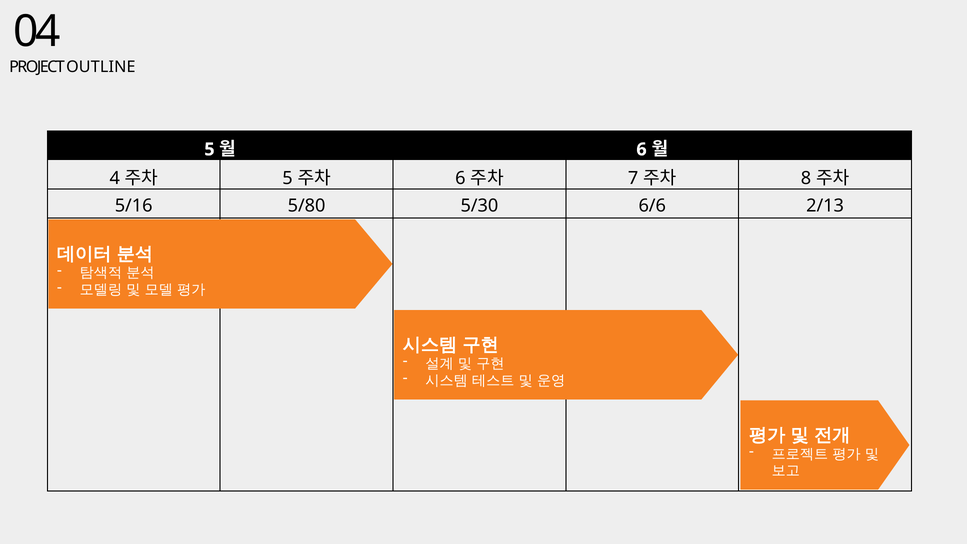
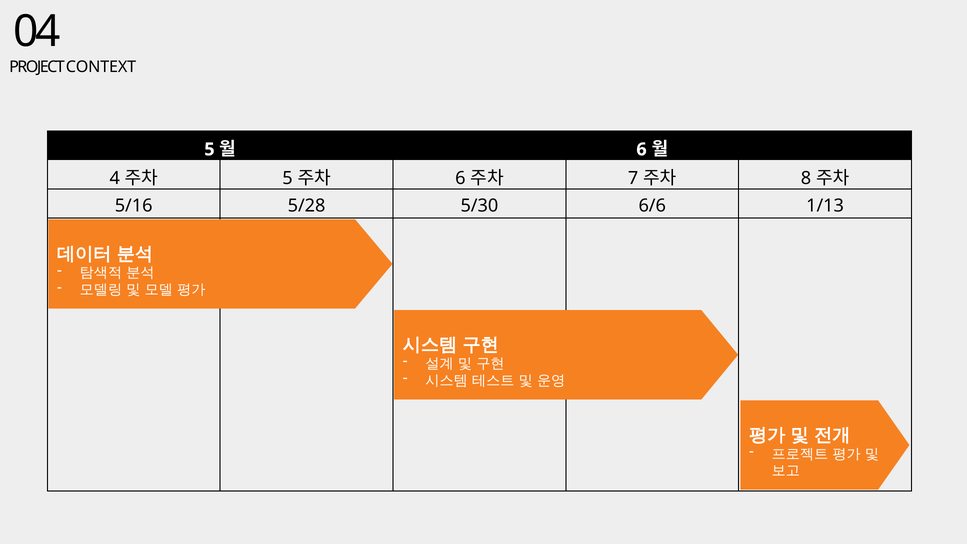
OUTLINE: OUTLINE -> CONTEXT (101, 67)
5/80: 5/80 -> 5/28 (307, 206)
2/13: 2/13 -> 1/13 (825, 206)
